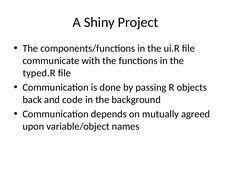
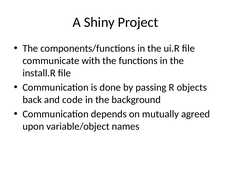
typed.R: typed.R -> install.R (39, 73)
